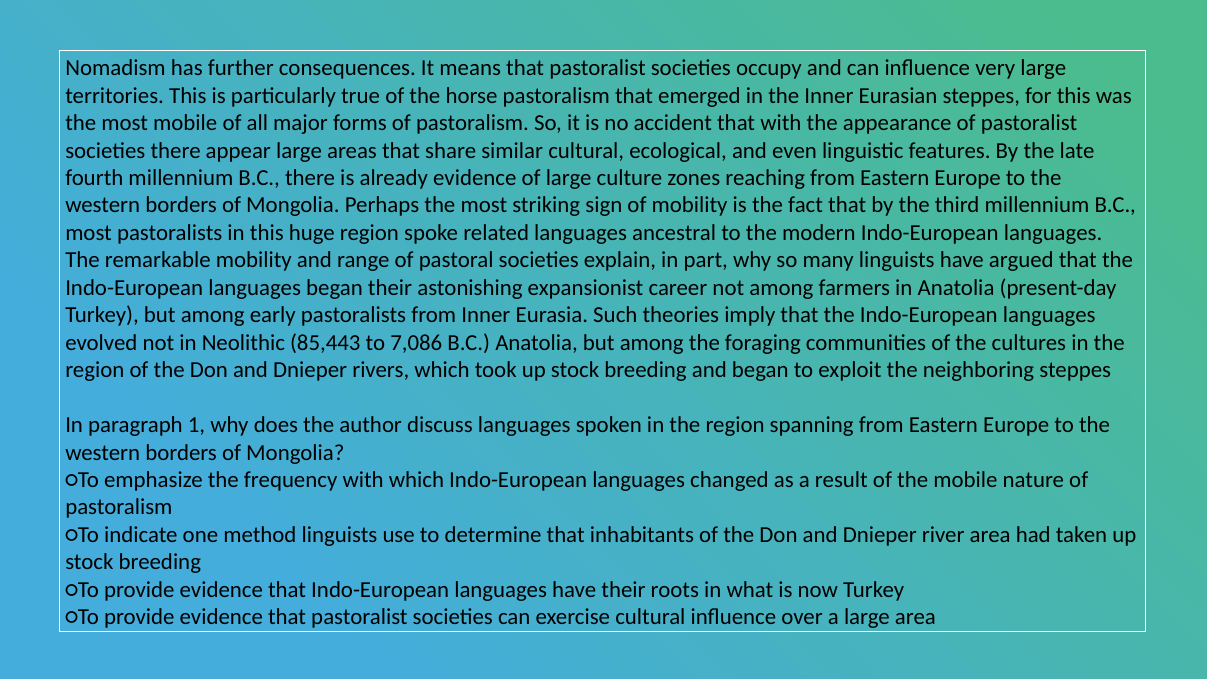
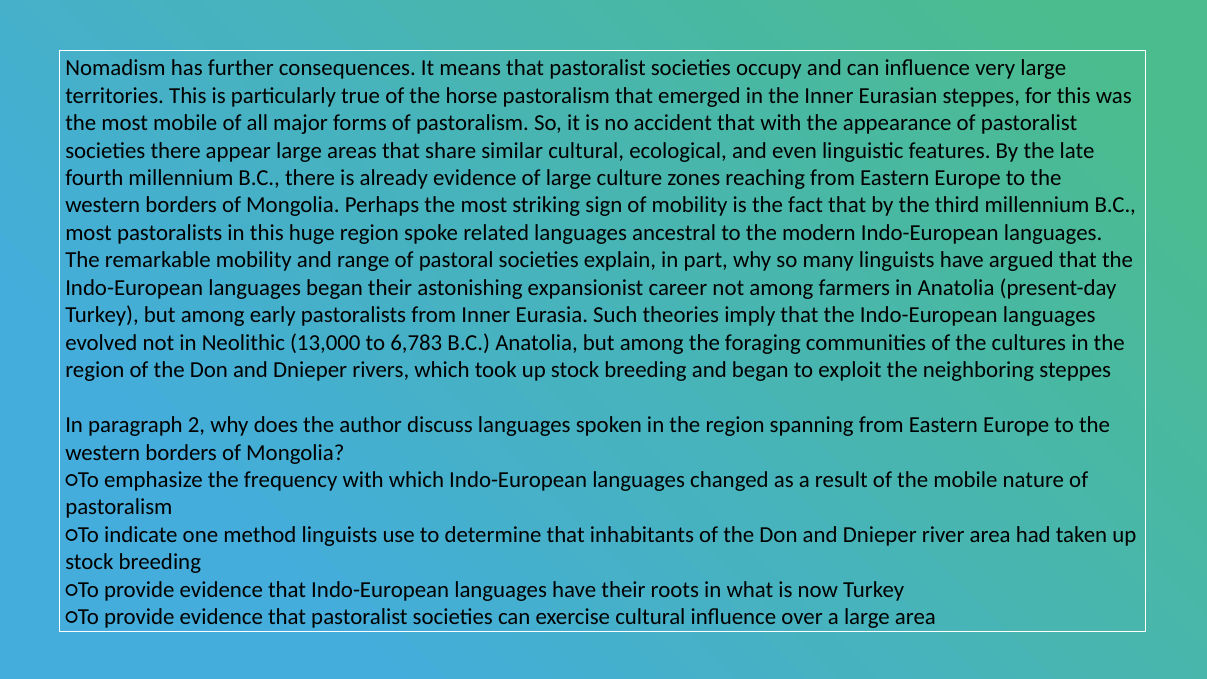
85,443: 85,443 -> 13,000 (325, 343)
7,086: 7,086 -> 6,783 (416, 343)
1: 1 -> 2 (197, 425)
